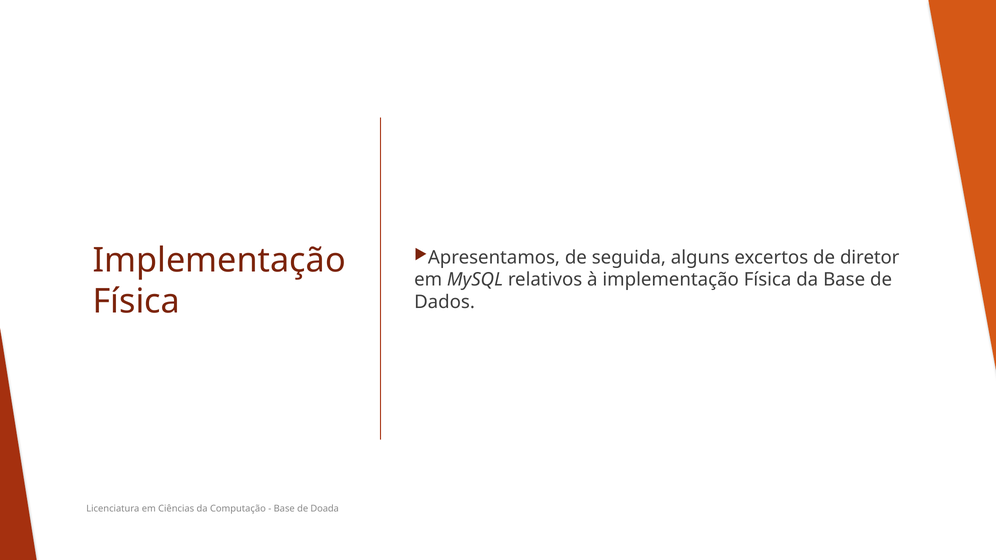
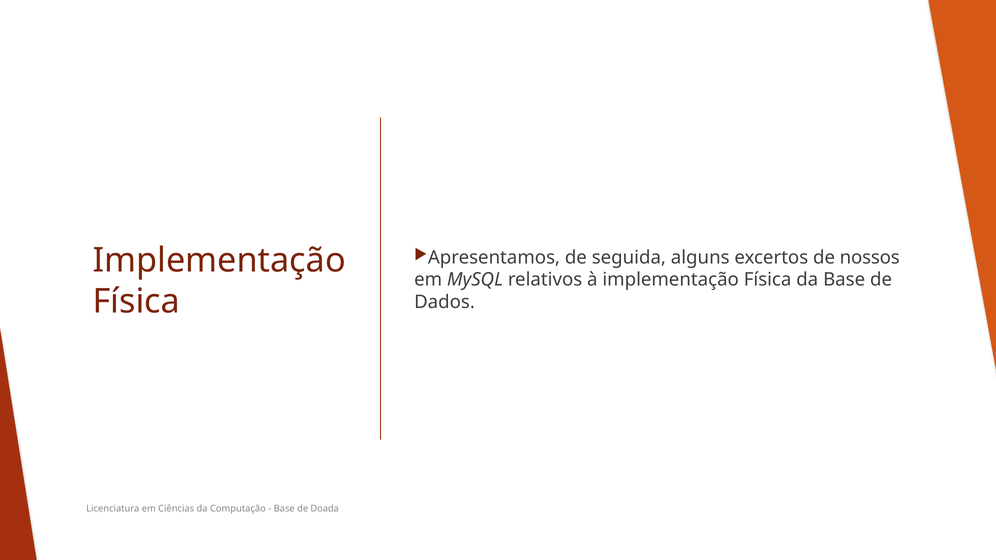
diretor: diretor -> nossos (870, 258)
